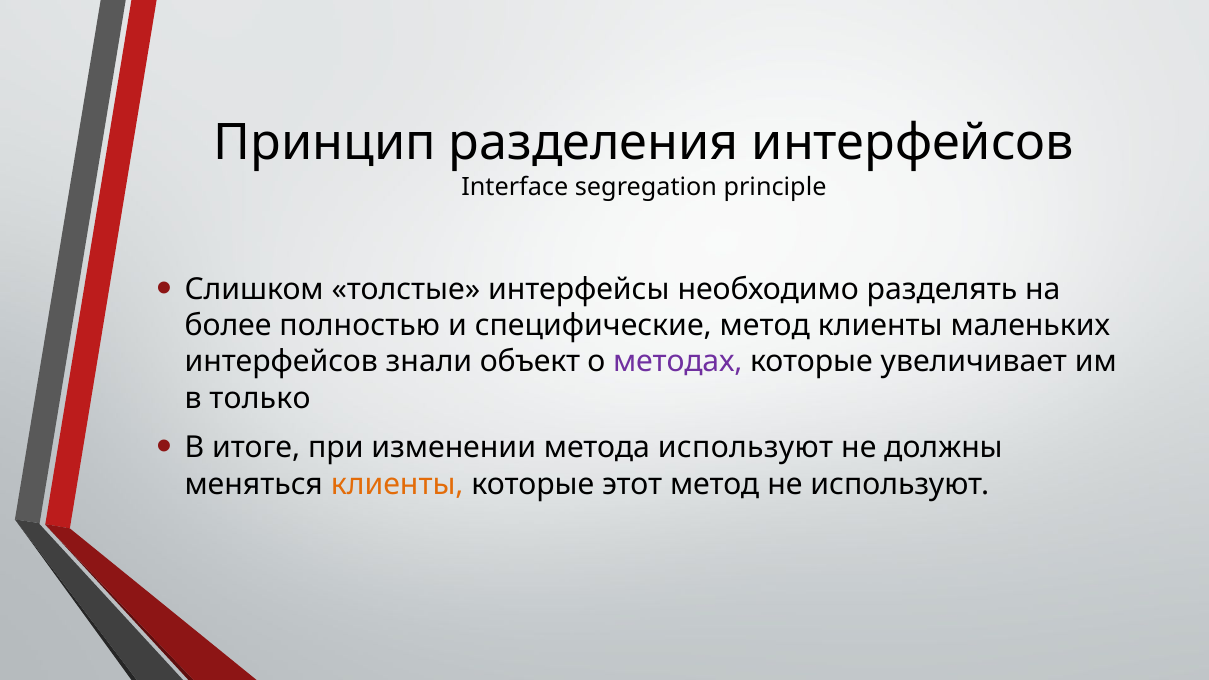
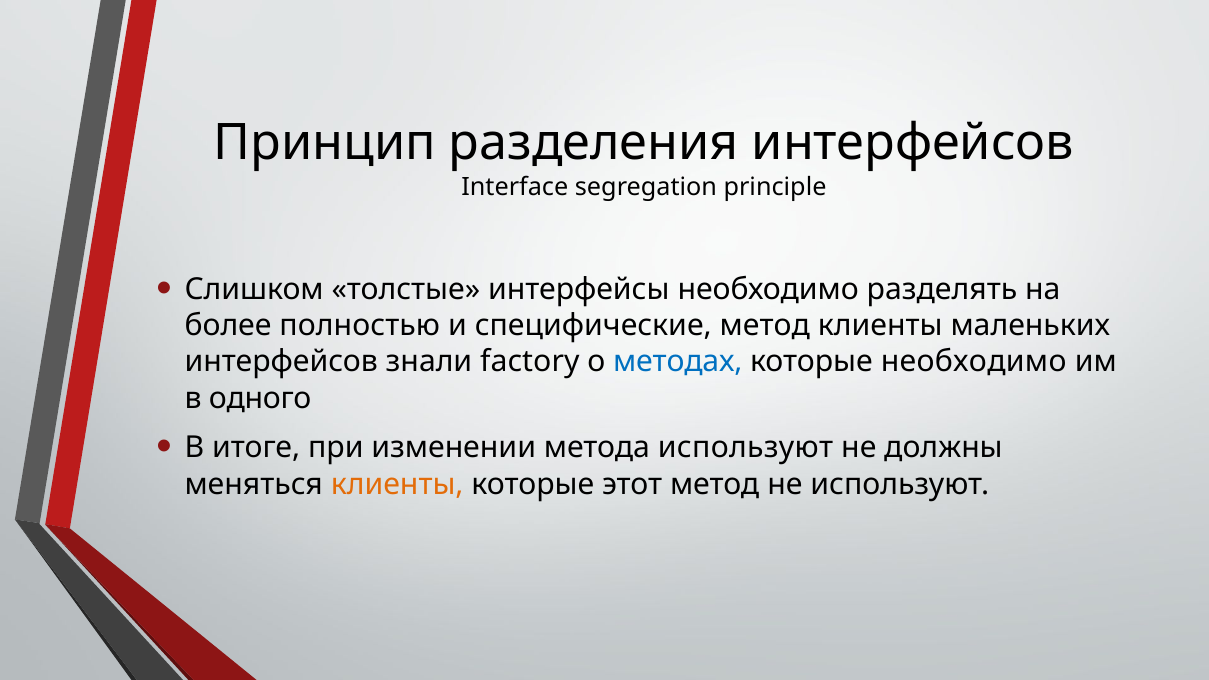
объект: объект -> factory (530, 362)
методах colour: purple -> blue (678, 362)
которые увеличивает: увеличивает -> необходимо (974, 362)
только: только -> одного (260, 398)
